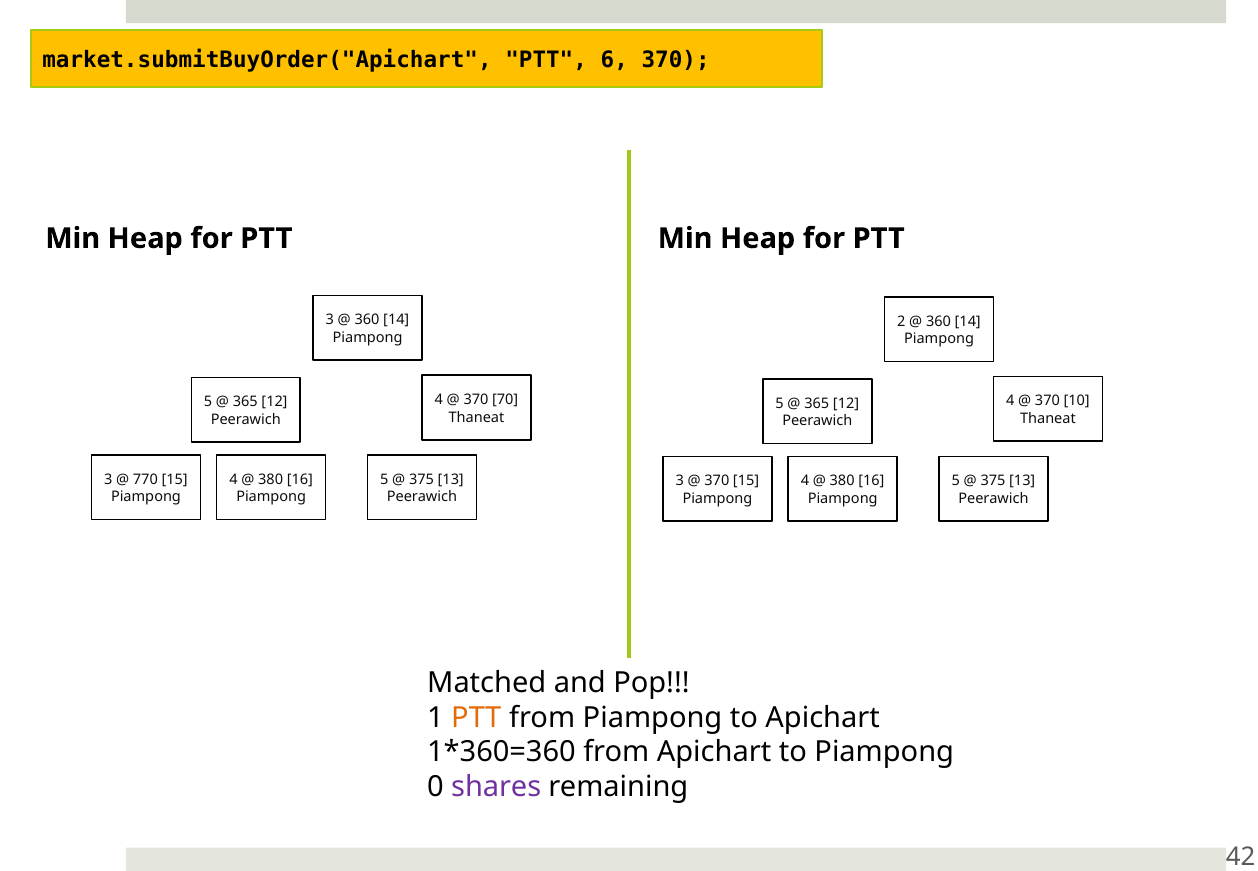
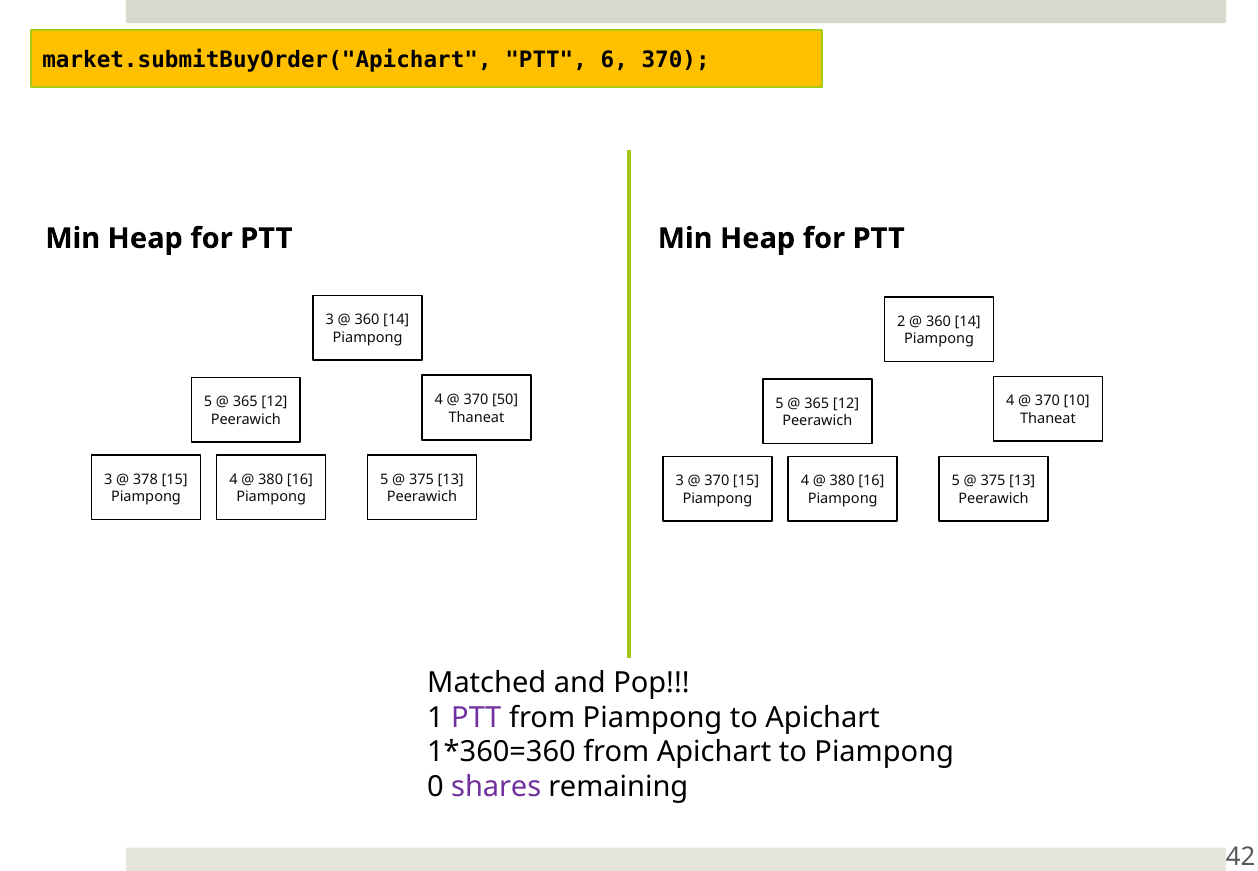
70: 70 -> 50 (505, 400)
770: 770 -> 378 (145, 480)
PTT colour: orange -> purple (476, 717)
